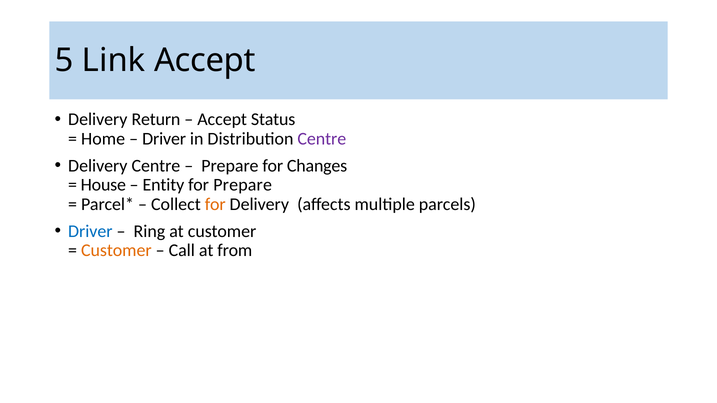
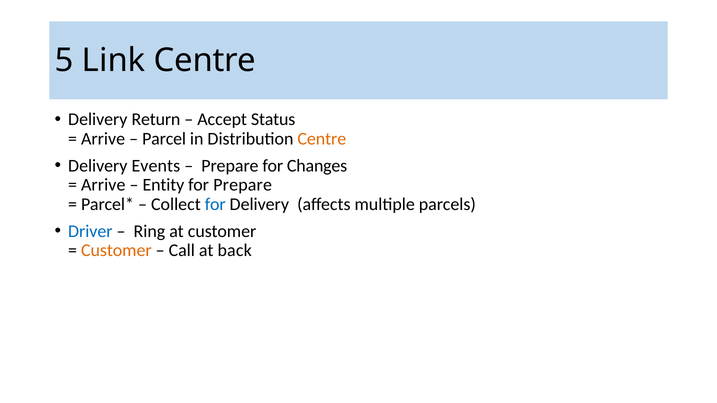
Link Accept: Accept -> Centre (205, 60)
Home: Home -> Arrive (103, 139)
Driver: Driver -> Parcel (164, 139)
Centre colour: purple -> orange (322, 139)
Delivery Centre: Centre -> Events (156, 166)
House: House -> Arrive (103, 185)
for colour: orange -> blue (215, 205)
from: from -> back (235, 251)
